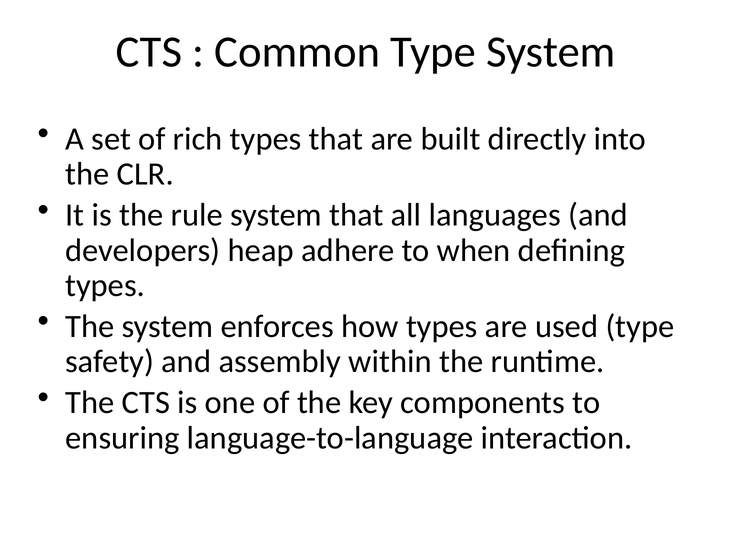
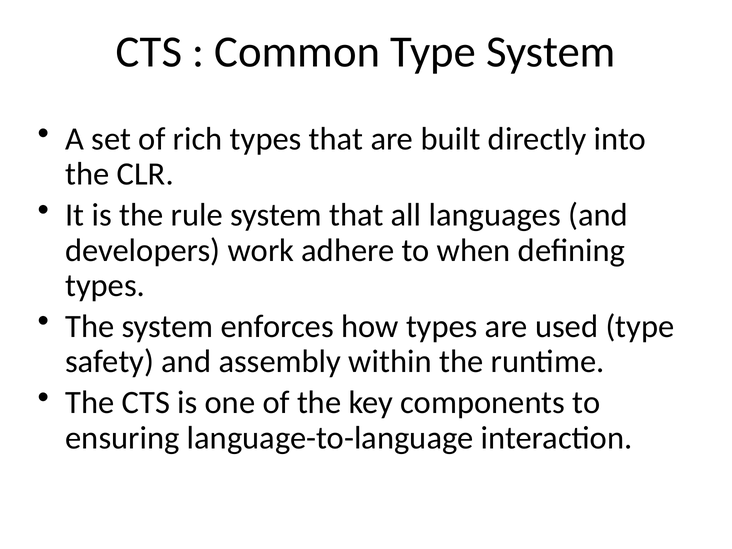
heap: heap -> work (261, 250)
